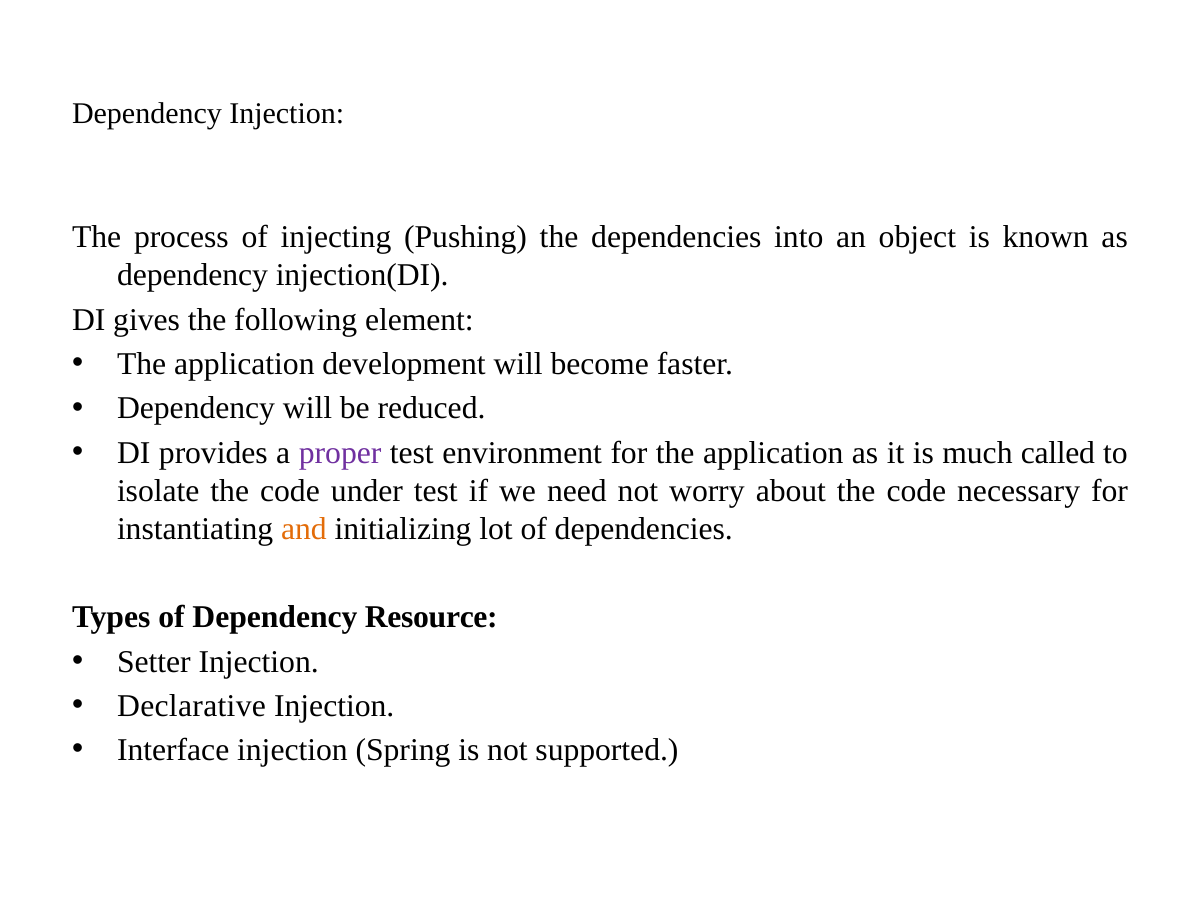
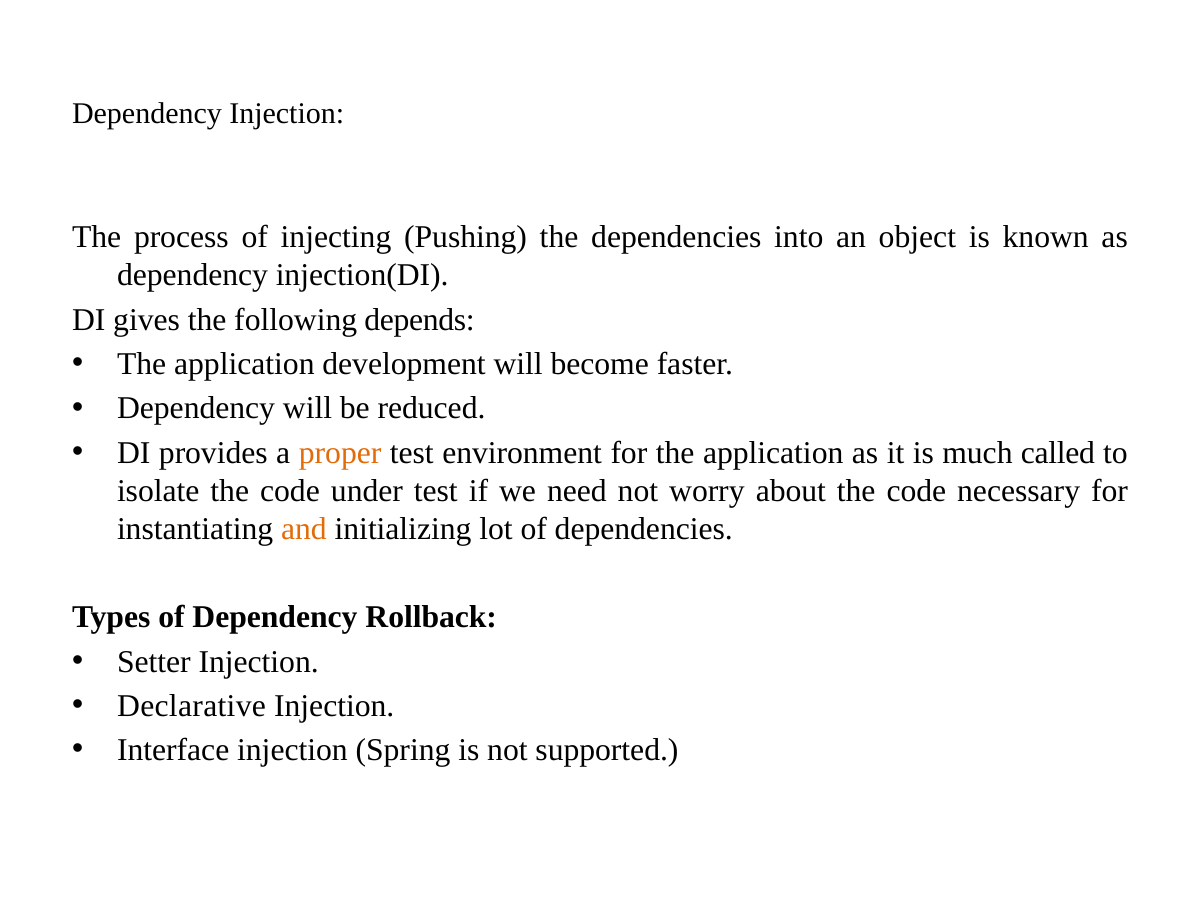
element: element -> depends (420, 320)
proper colour: purple -> orange (340, 453)
Resource: Resource -> Rollback (431, 617)
